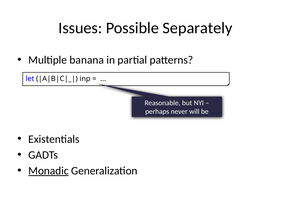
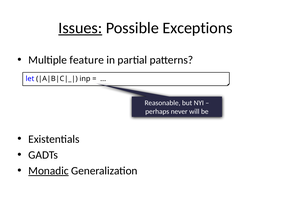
Issues underline: none -> present (80, 28)
Separately: Separately -> Exceptions (198, 28)
banana: banana -> feature (87, 60)
